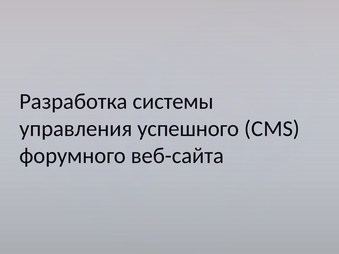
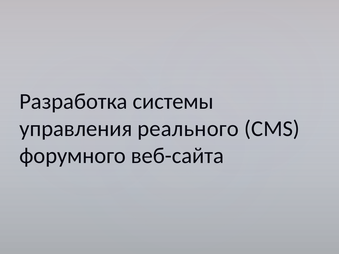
успешного: успешного -> реального (188, 129)
